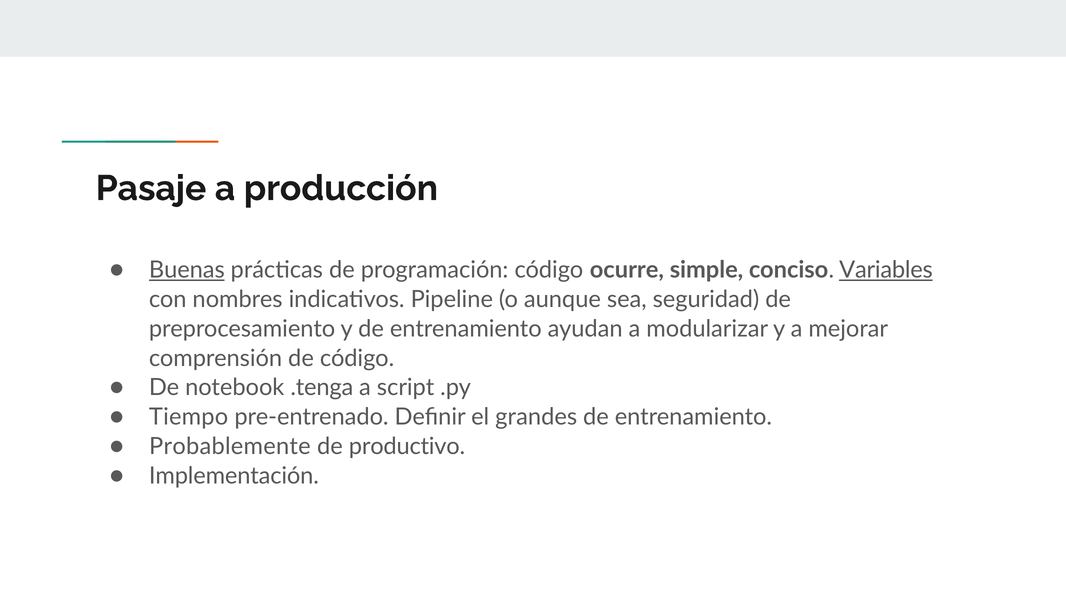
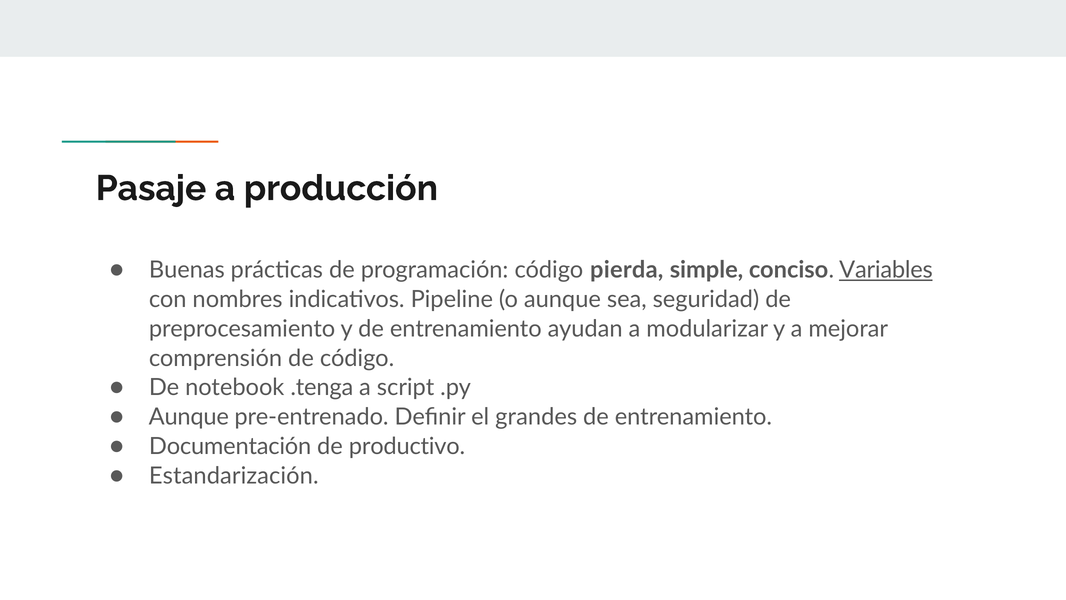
Buenas underline: present -> none (187, 270)
ocurre: ocurre -> pierda (627, 270)
Tiempo: Tiempo -> Aunque (189, 417)
Probablemente: Probablemente -> Documentación (230, 446)
Implementación: Implementación -> Estandarización (234, 475)
